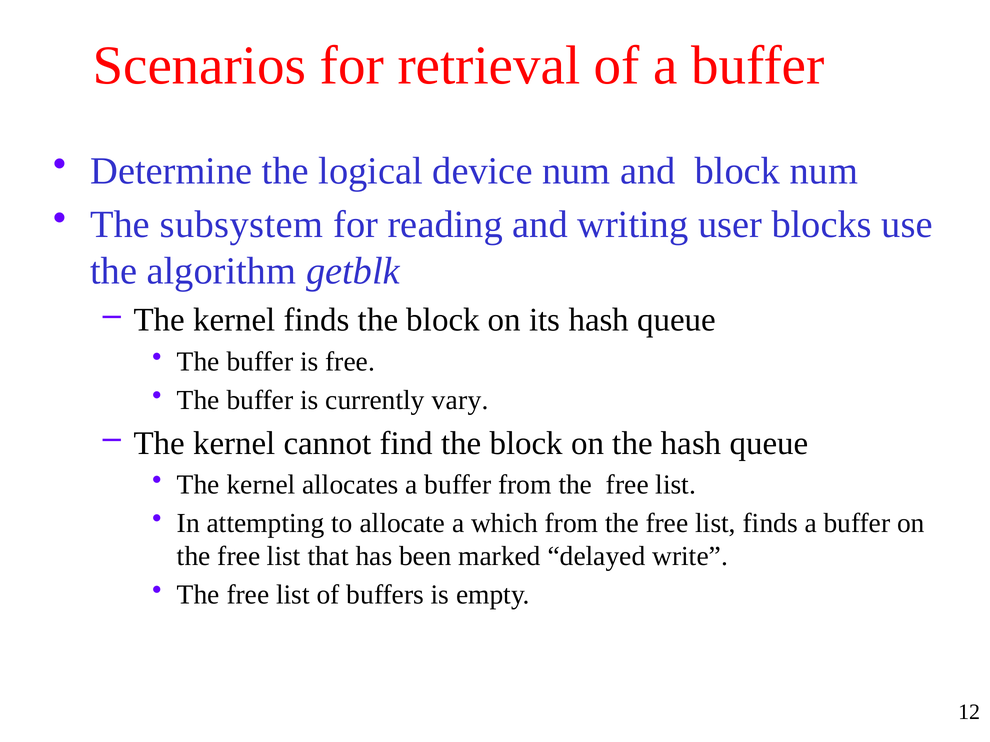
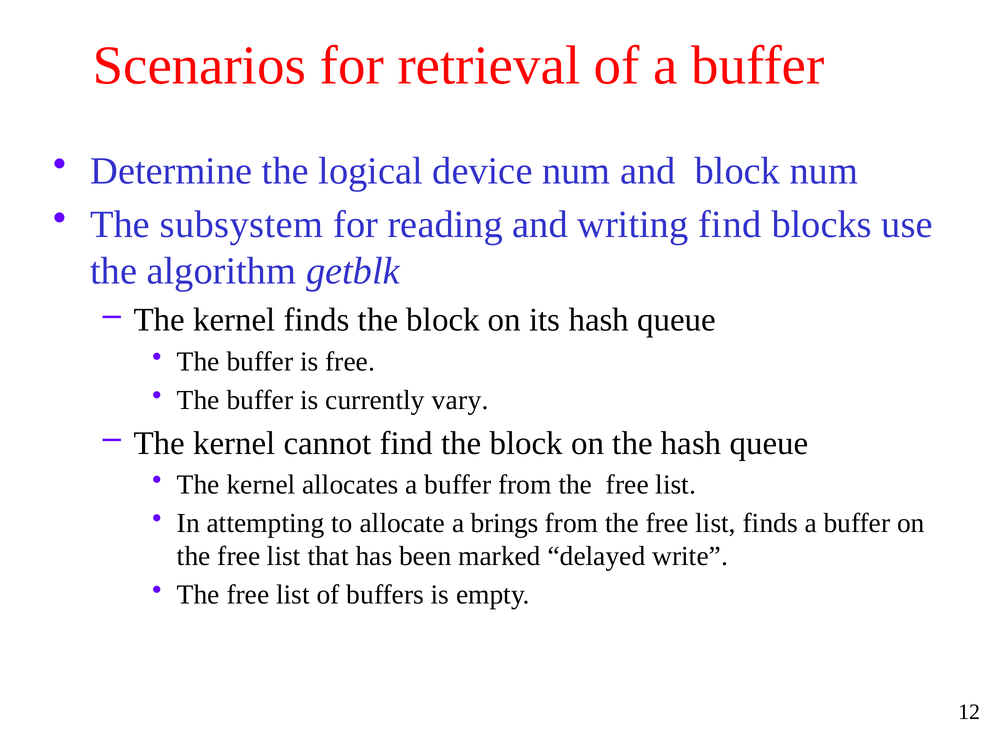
writing user: user -> find (730, 225)
which: which -> brings (505, 523)
